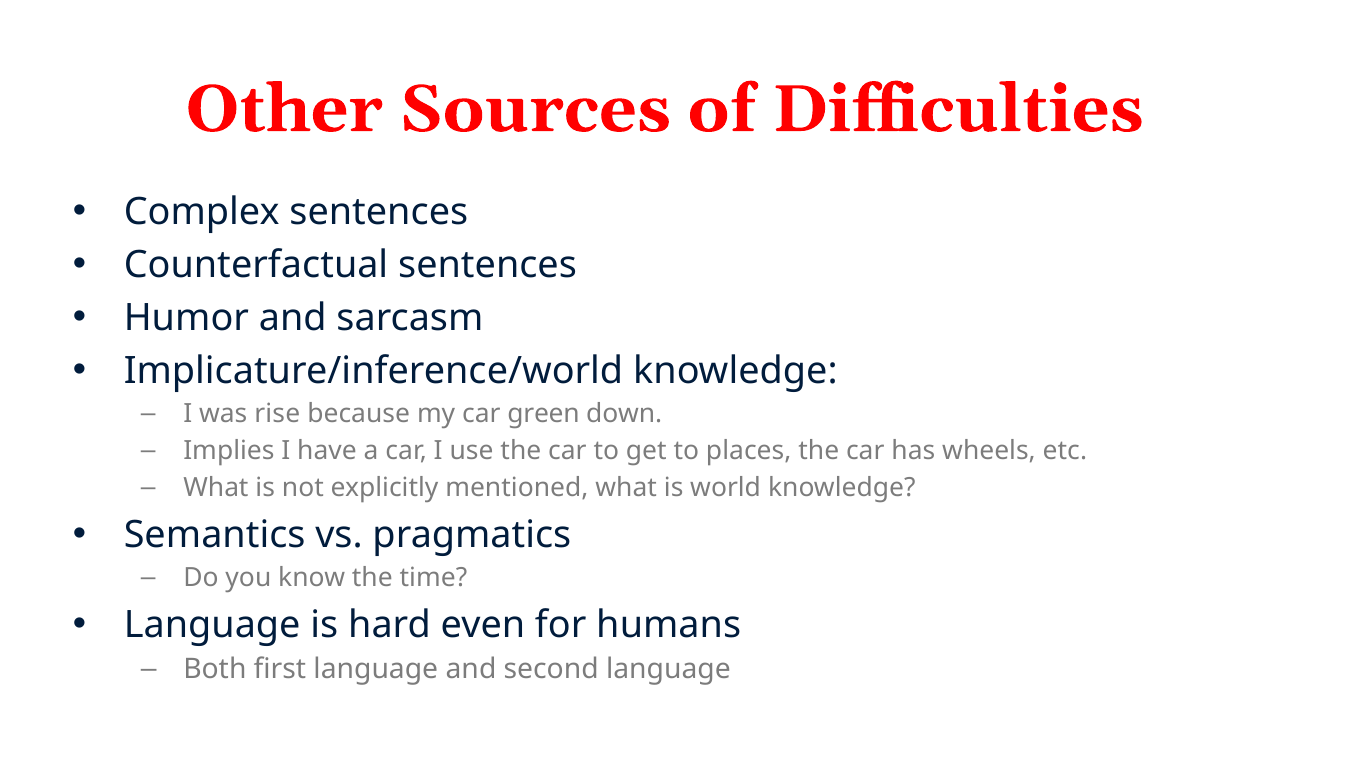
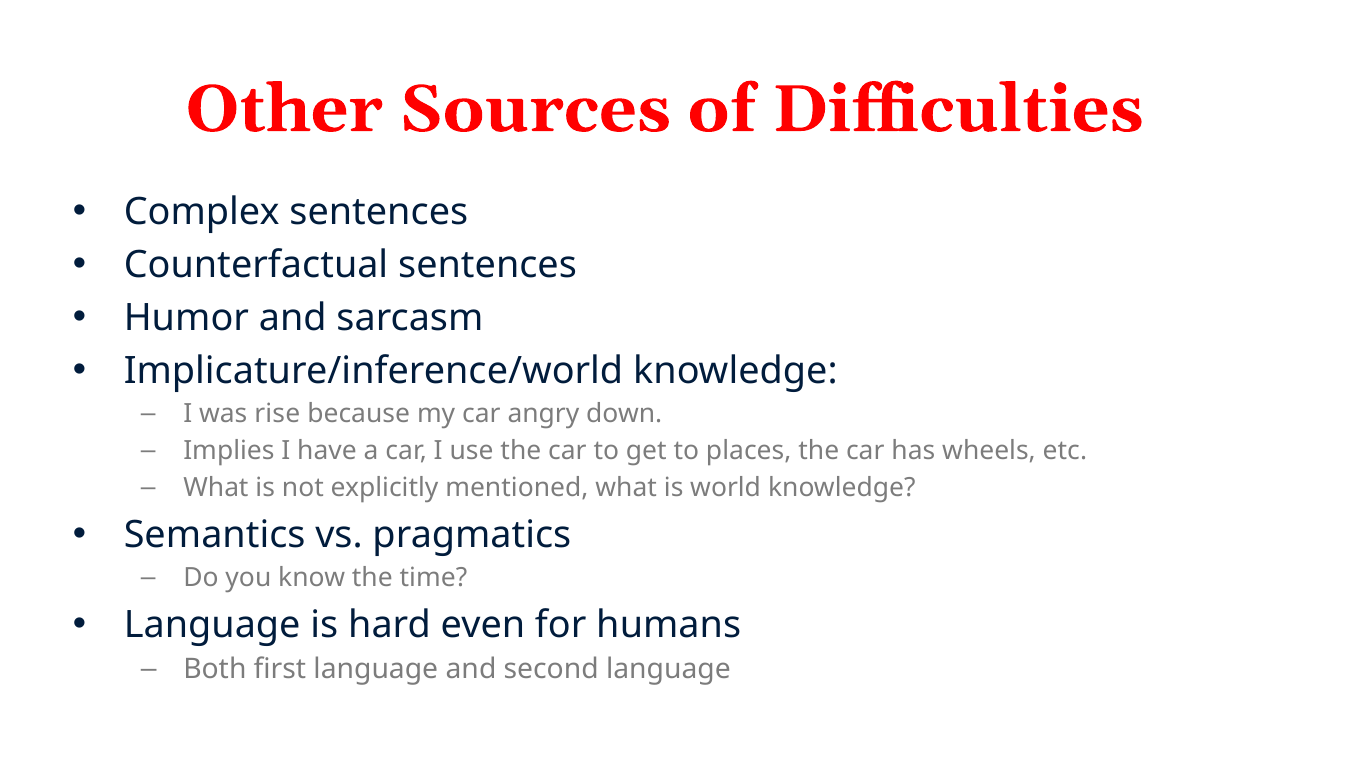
green: green -> angry (543, 414)
